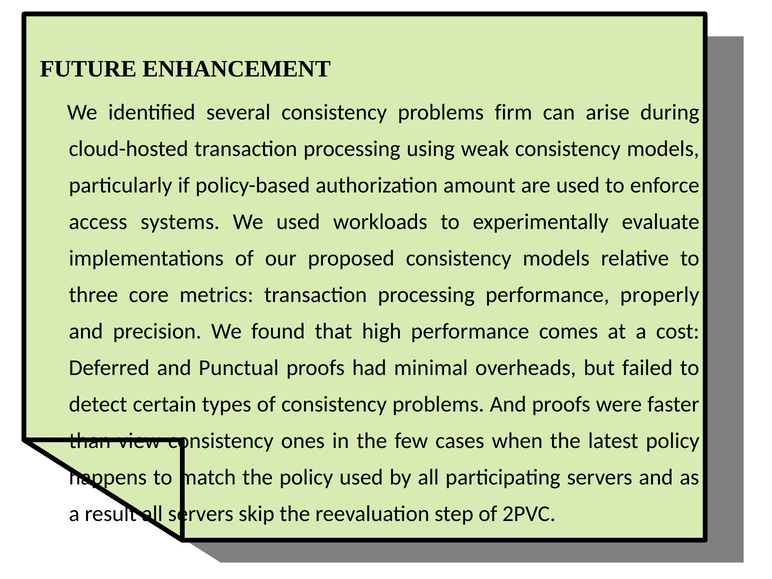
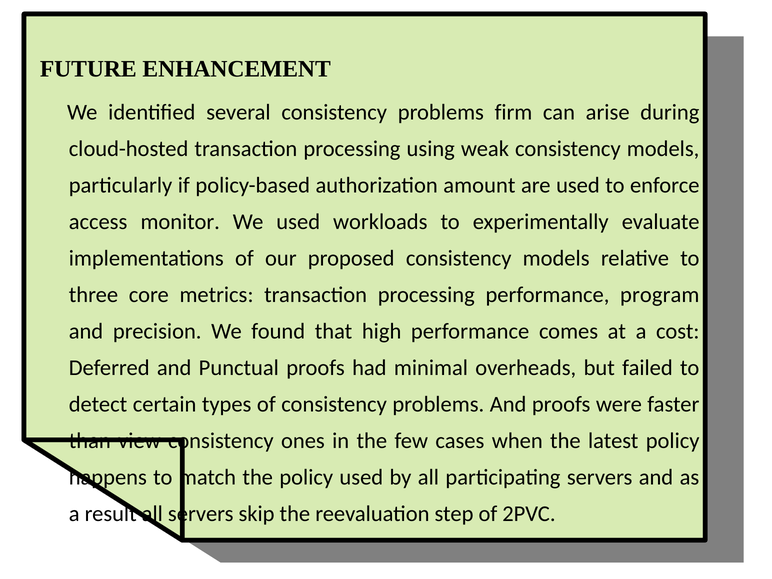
systems: systems -> monitor (180, 222)
properly: properly -> program (660, 295)
